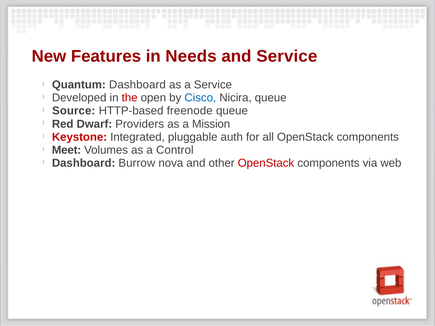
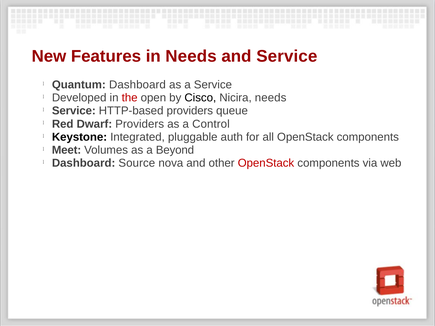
Cisco colour: blue -> black (200, 98)
Nicira queue: queue -> needs (271, 98)
Source: Source -> Service (74, 111)
HTTP-based freenode: freenode -> providers (190, 111)
Mission: Mission -> Control (211, 124)
Keystone colour: red -> black (79, 137)
Control: Control -> Beyond (175, 150)
Burrow: Burrow -> Source (137, 163)
